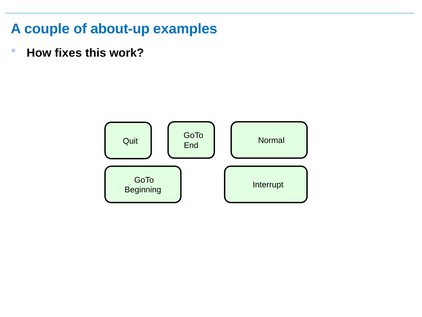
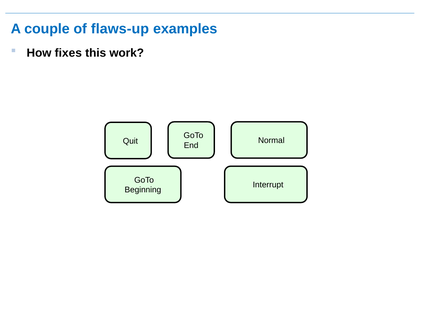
about-up: about-up -> flaws-up (120, 29)
